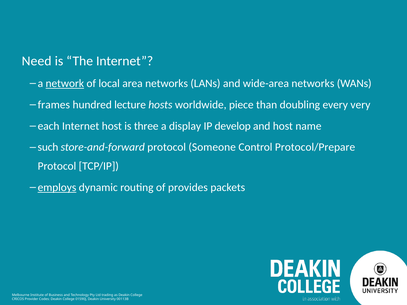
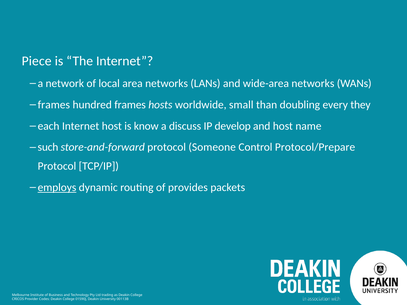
Need: Need -> Piece (37, 61)
network underline: present -> none (65, 84)
hundred lecture: lecture -> frames (130, 105)
piece: piece -> small (241, 105)
very: very -> they (361, 105)
three: three -> know (146, 126)
display: display -> discuss (185, 126)
